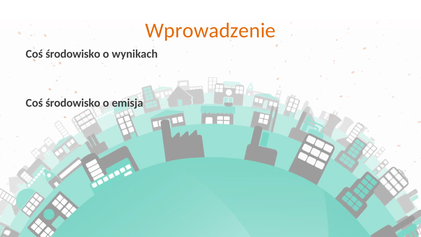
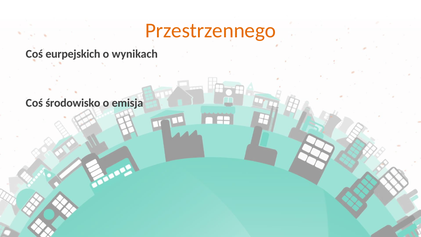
Wprowadzenie: Wprowadzenie -> Przestrzennego (210, 31)
środowisko: środowisko -> eurpejskich (73, 54)
